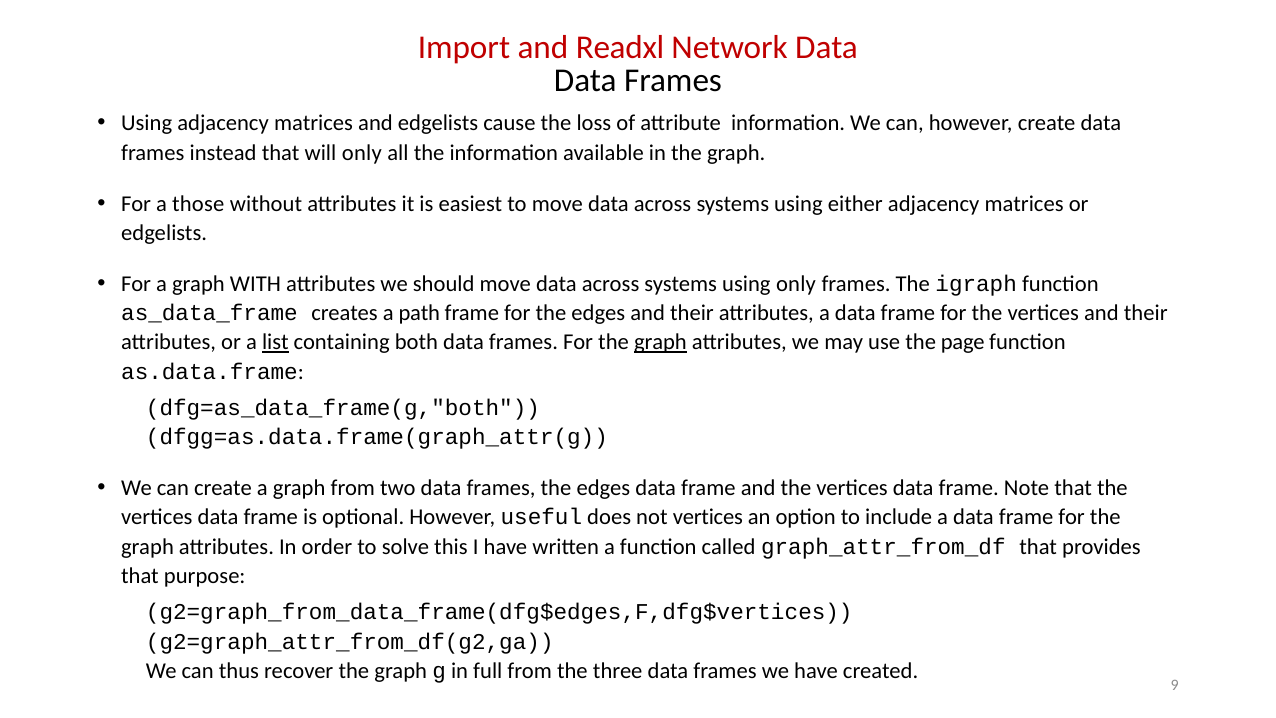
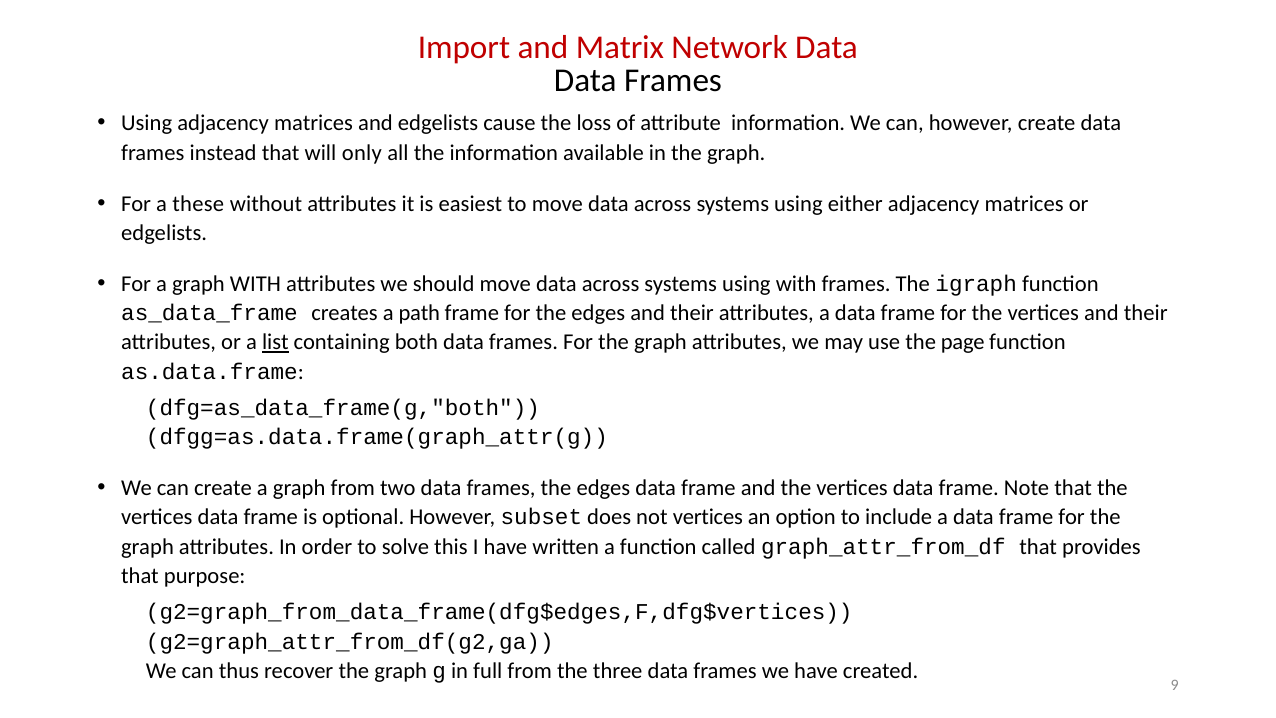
Readxl: Readxl -> Matrix (620, 48)
those: those -> these (198, 204)
using only: only -> with (796, 284)
graph underline: present -> none (660, 342)
useful: useful -> subset (541, 517)
